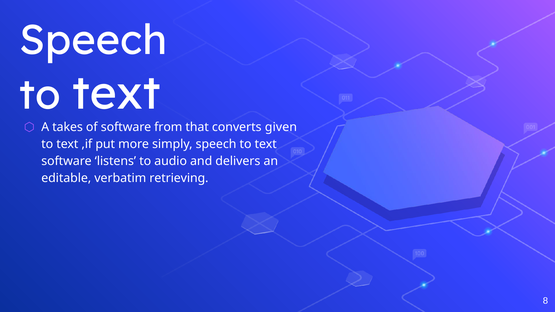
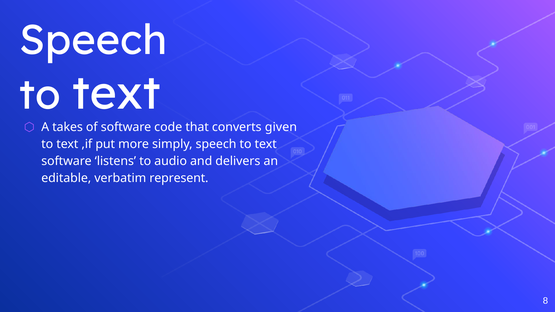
from: from -> code (168, 127)
retrieving: retrieving -> represent (179, 178)
